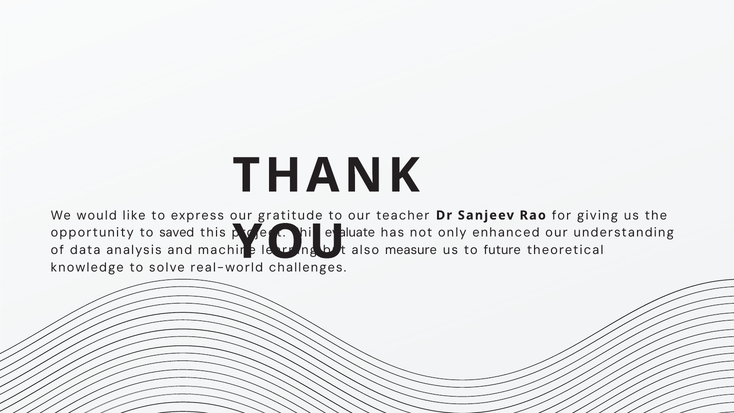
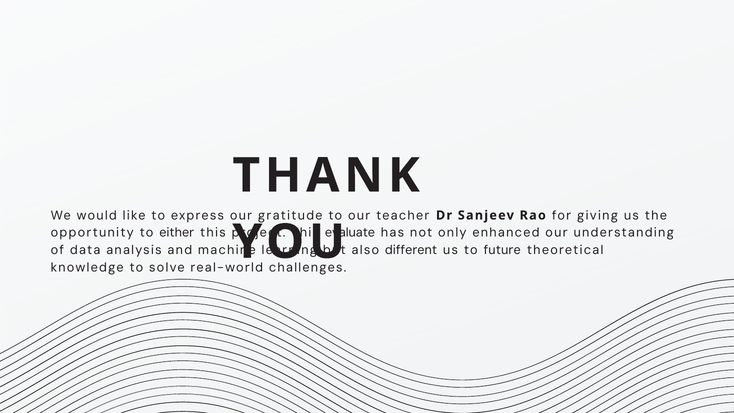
saved: saved -> either (177, 233)
measure: measure -> different (411, 250)
